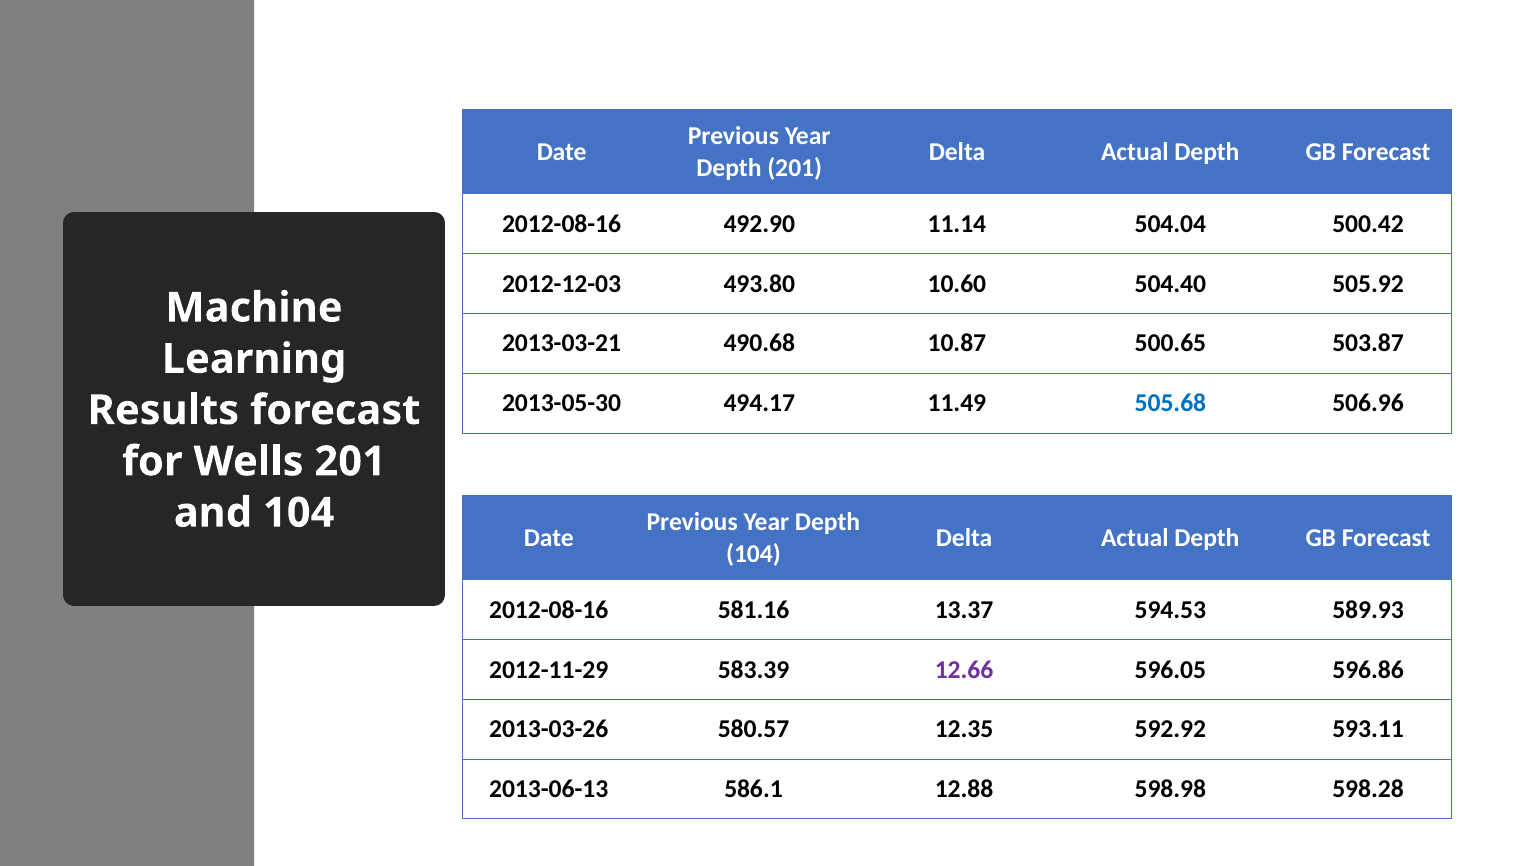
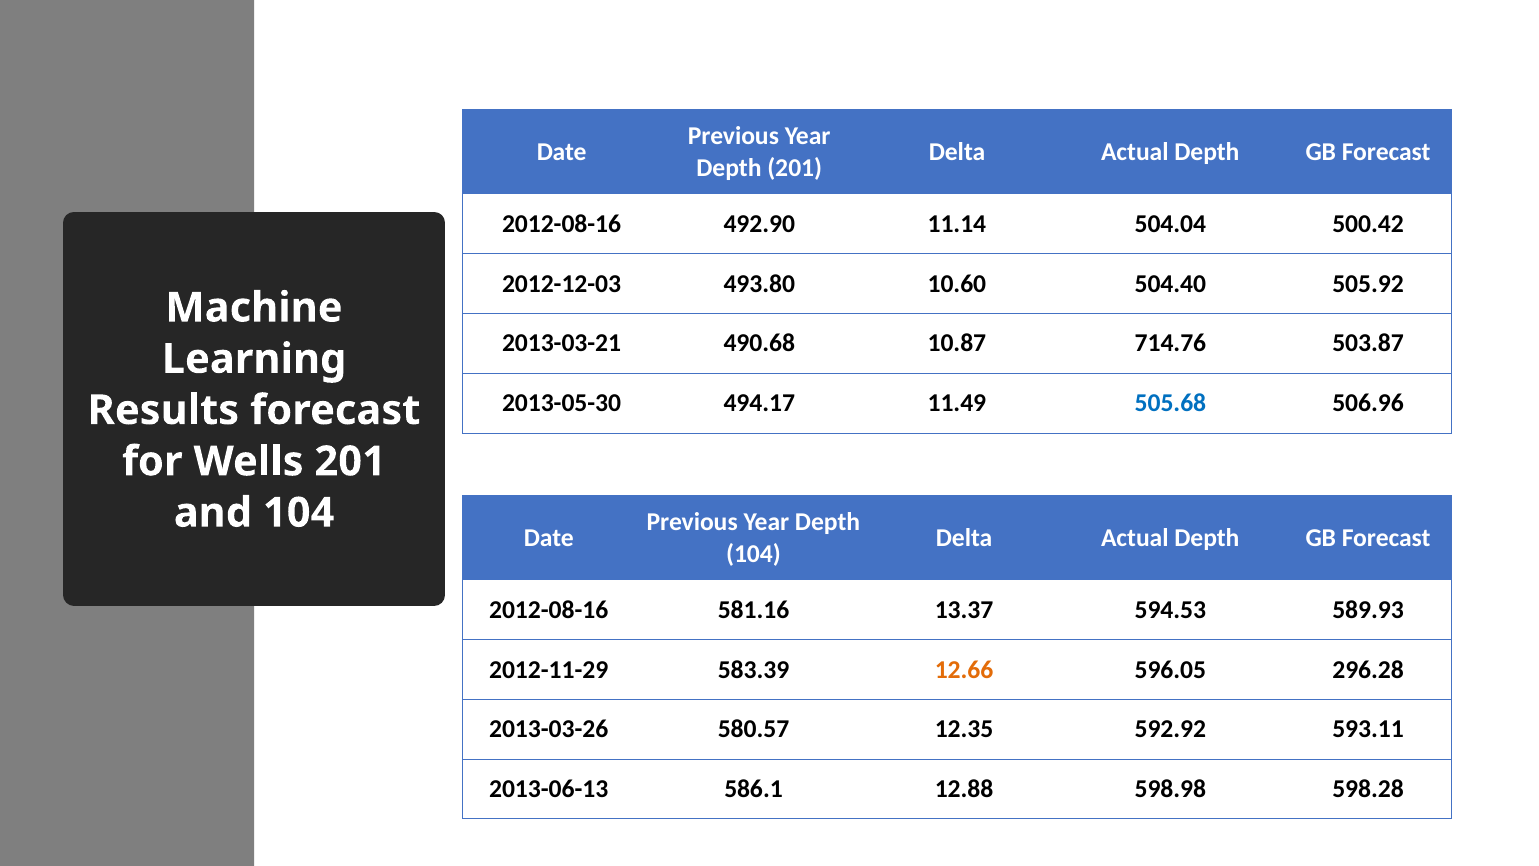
500.65: 500.65 -> 714.76 (1170, 343)
12.66 colour: purple -> orange (964, 669)
596.86: 596.86 -> 296.28 (1368, 669)
